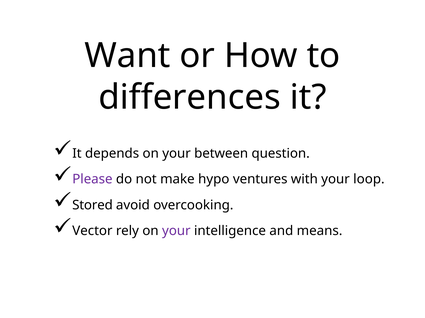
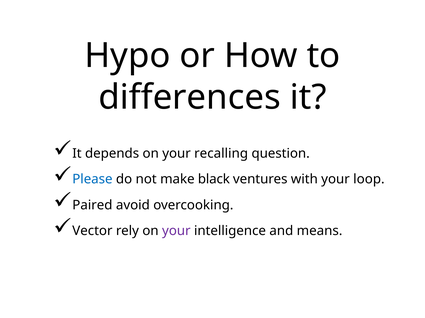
Want: Want -> Hypo (127, 56)
between: between -> recalling (221, 154)
Please colour: purple -> blue (92, 180)
hypo: hypo -> black (214, 180)
Stored: Stored -> Paired (92, 206)
